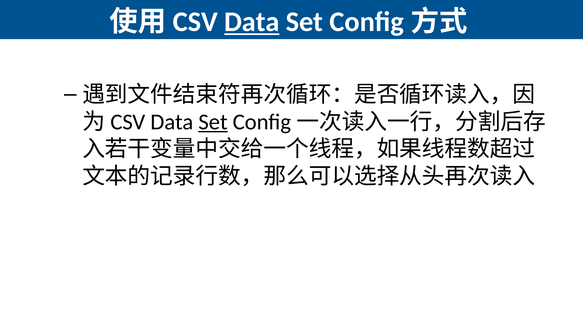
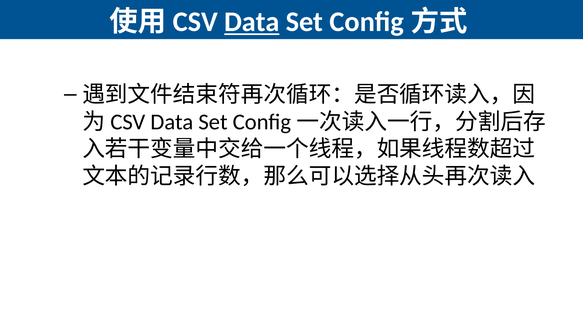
Set underline: present -> none (213, 122)
